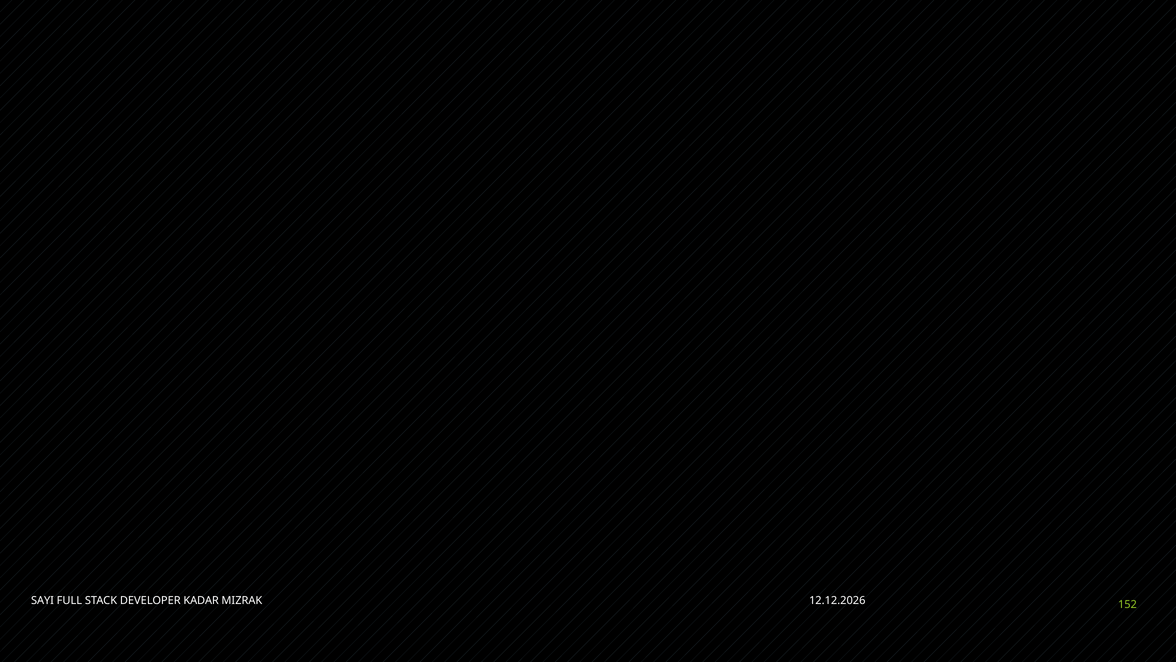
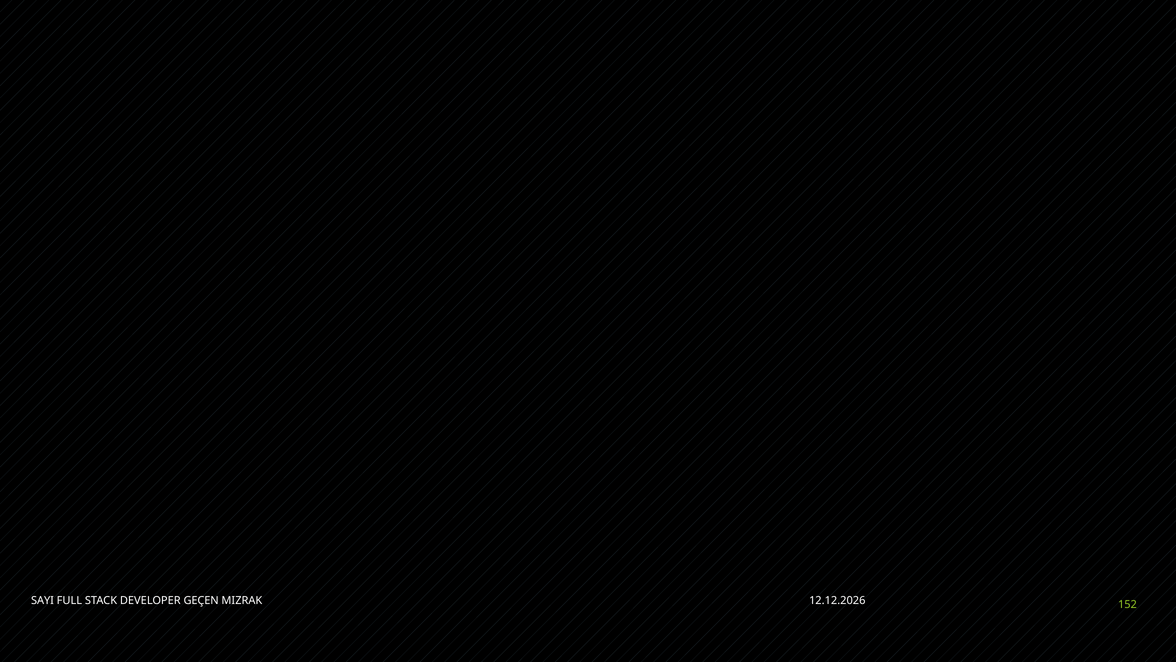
KADAR: KADAR -> GEÇEN (201, 600)
